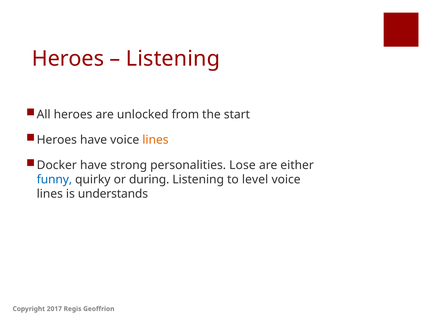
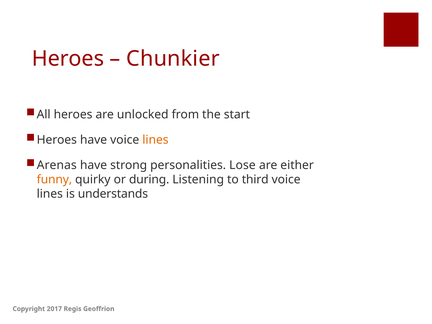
Listening: Listening -> Chunkier (173, 59)
Docker: Docker -> Arenas (57, 165)
funny colour: blue -> orange (54, 179)
level: level -> third (255, 179)
